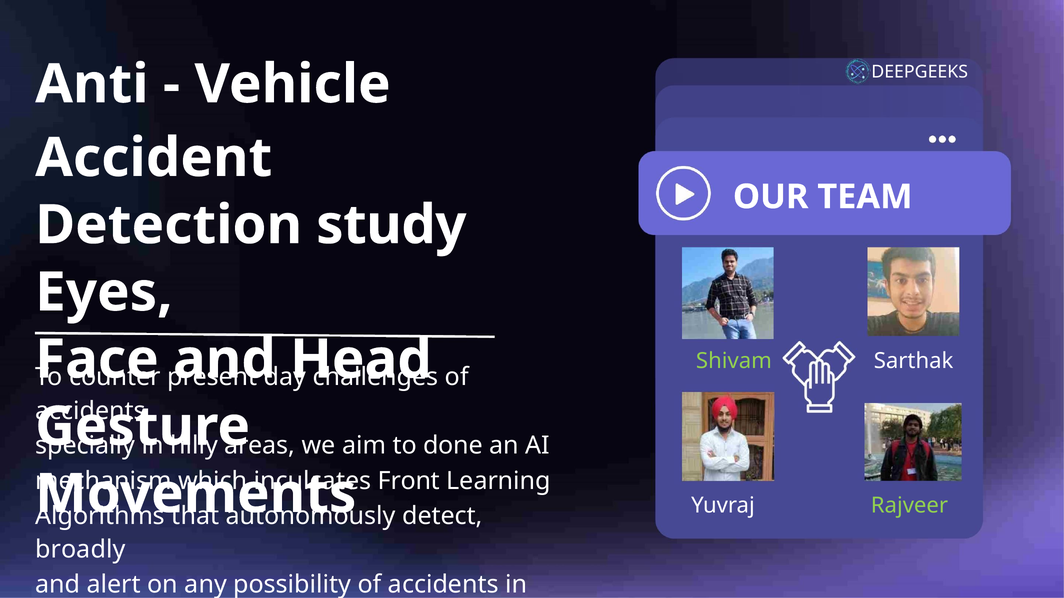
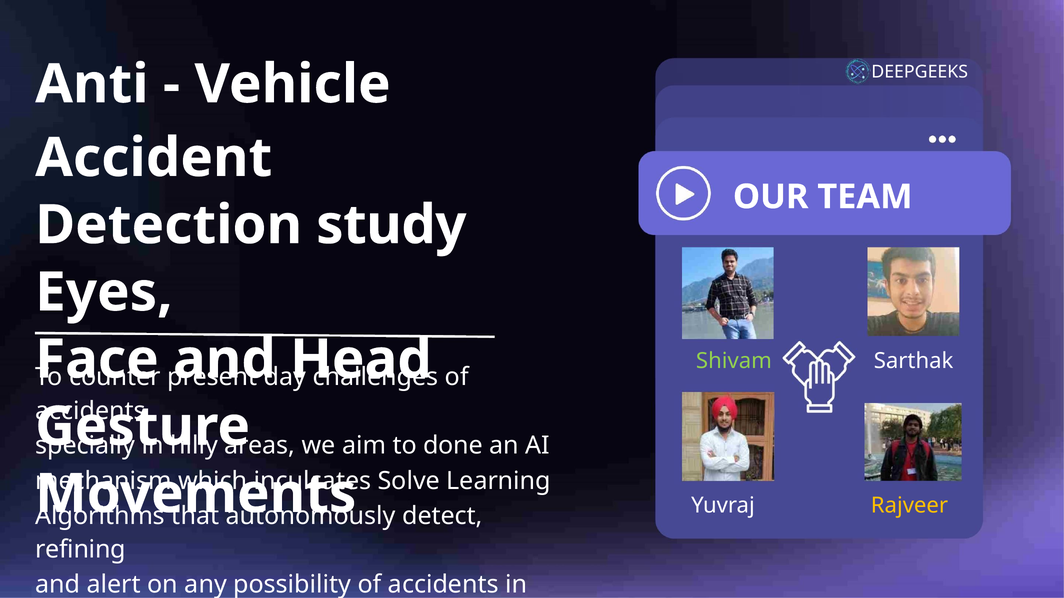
Front: Front -> Solve (409, 481)
Rajveer colour: light green -> yellow (909, 506)
broadly: broadly -> refining (80, 550)
